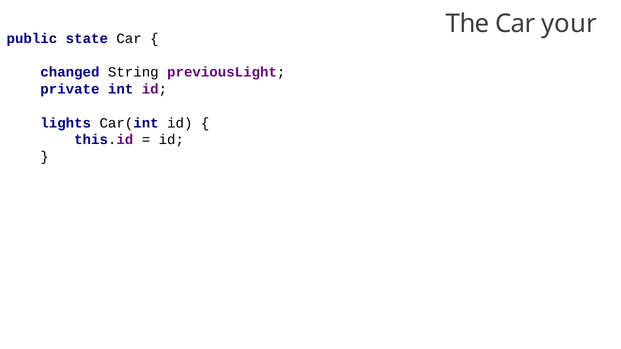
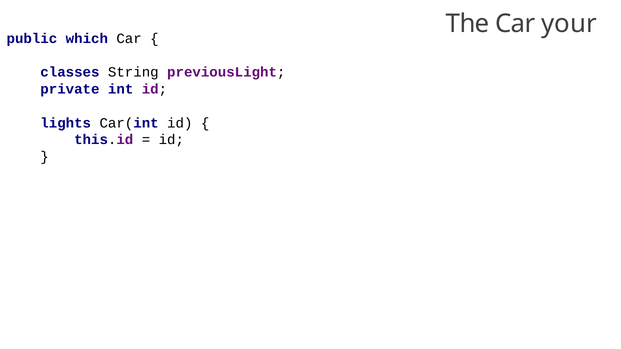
state: state -> which (87, 38)
changed: changed -> classes (70, 72)
